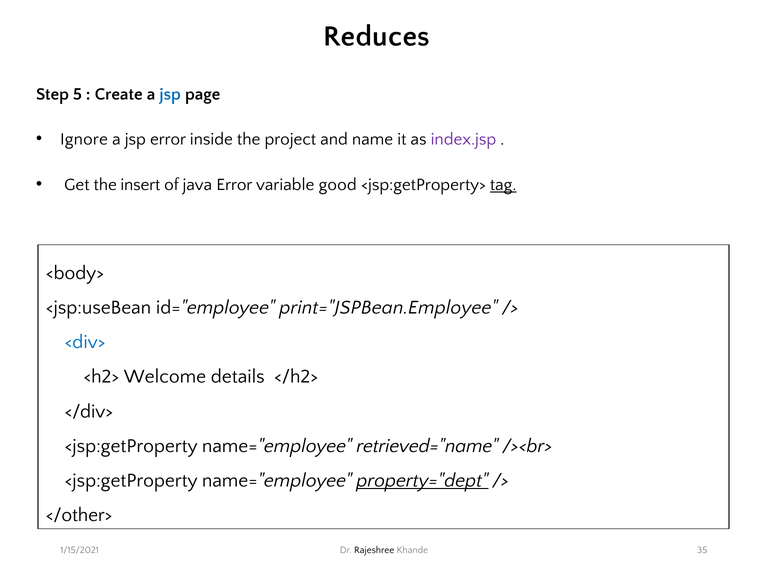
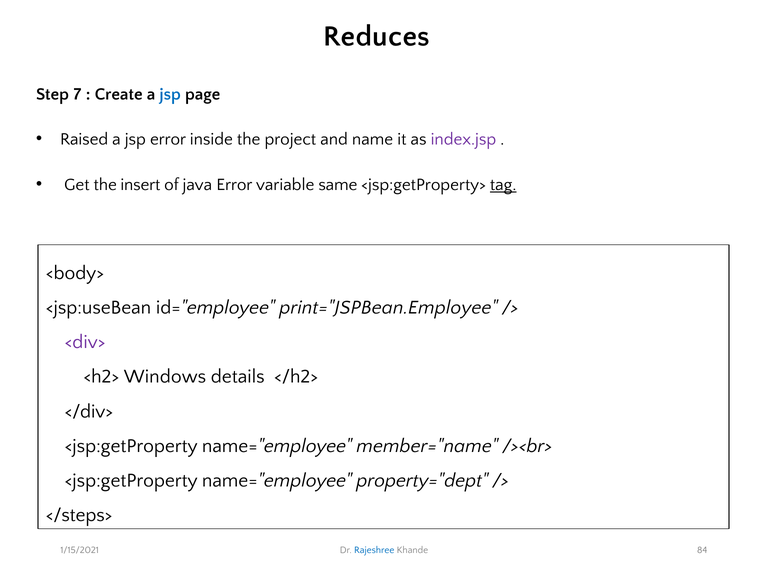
5: 5 -> 7 (77, 94)
Ignore: Ignore -> Raised (84, 139)
good: good -> same (338, 185)
<div> colour: blue -> purple (85, 342)
Welcome: Welcome -> Windows (165, 377)
retrieved="name: retrieved="name -> member="name (427, 446)
property="dept underline: present -> none (422, 480)
</other>: </other> -> </steps> (79, 515)
Rajeshree colour: black -> blue (374, 550)
35: 35 -> 84 (702, 550)
